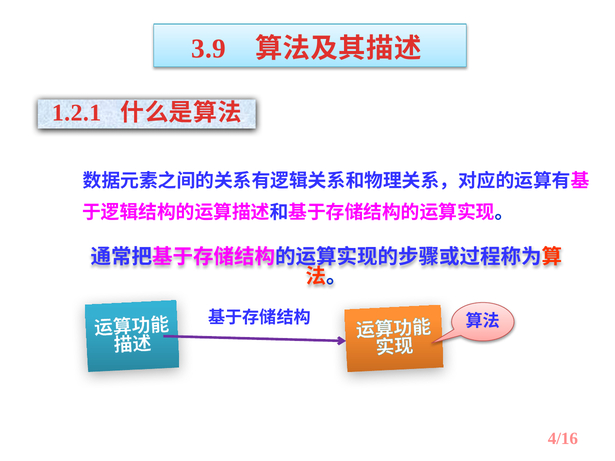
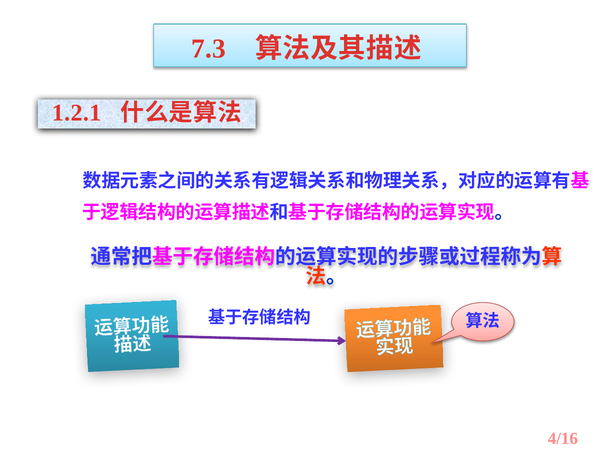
3.9: 3.9 -> 7.3 (209, 49)
